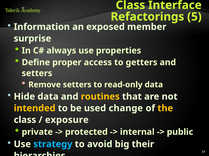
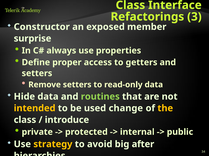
5: 5 -> 3 (194, 17)
Information: Information -> Constructor (42, 27)
routines colour: yellow -> light green (100, 97)
exposure: exposure -> introduce (67, 120)
strategy colour: light blue -> yellow (53, 145)
their: their -> after (143, 145)
